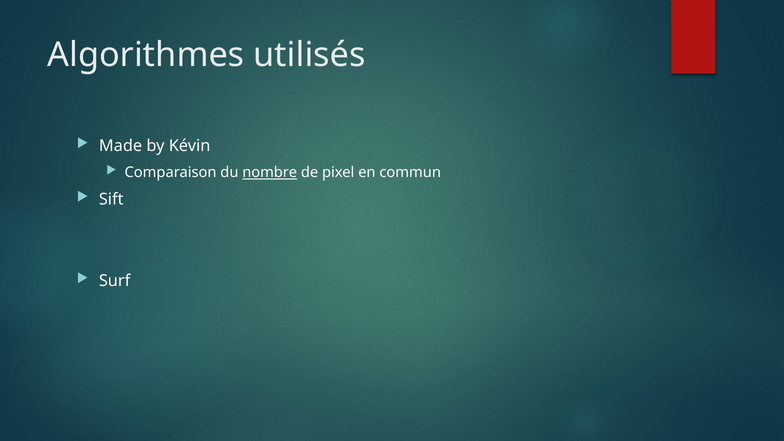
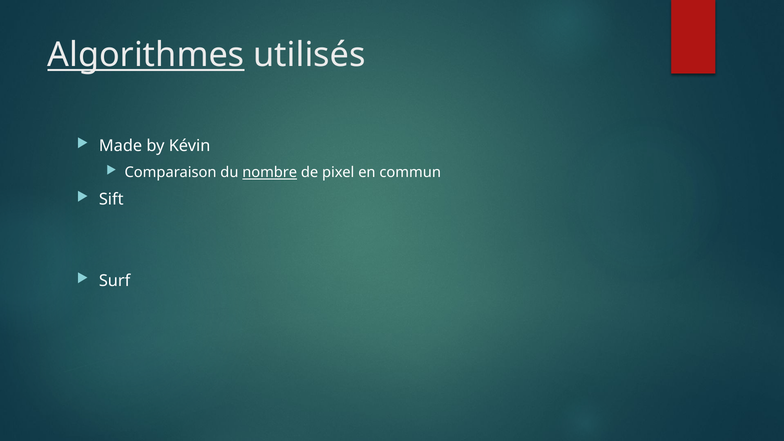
Algorithmes underline: none -> present (146, 55)
